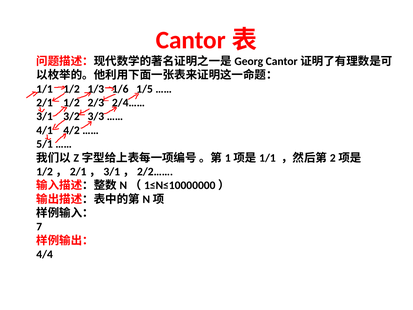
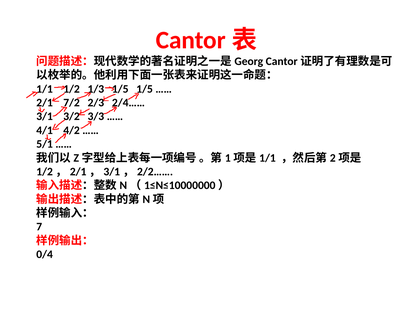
1/3 1/6: 1/6 -> 1/5 (120, 89)
2/1 1/2: 1/2 -> 7/2 (72, 103)
4/4: 4/4 -> 0/4 (45, 254)
